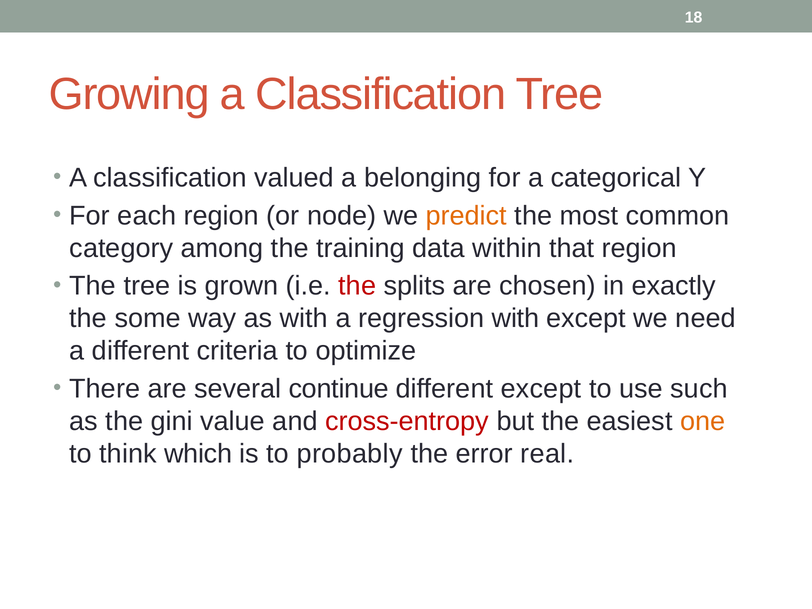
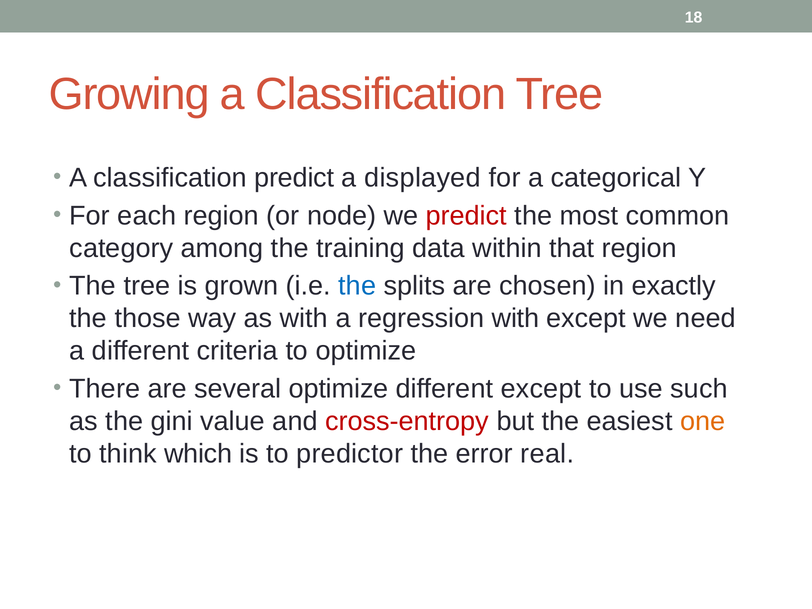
classification valued: valued -> predict (294, 178)
belonging: belonging -> displayed (423, 178)
predict colour: orange -> red (466, 216)
the colour: red -> blue (357, 286)
some: some -> those (148, 319)
several continue: continue -> optimize (339, 389)
probably: probably -> predictor (350, 454)
